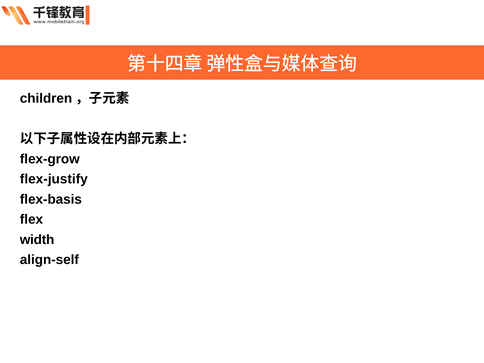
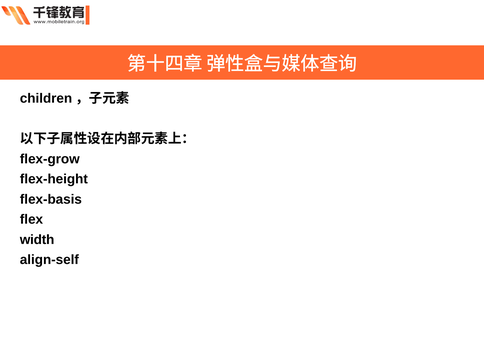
flex-justify: flex-justify -> flex-height (54, 179)
